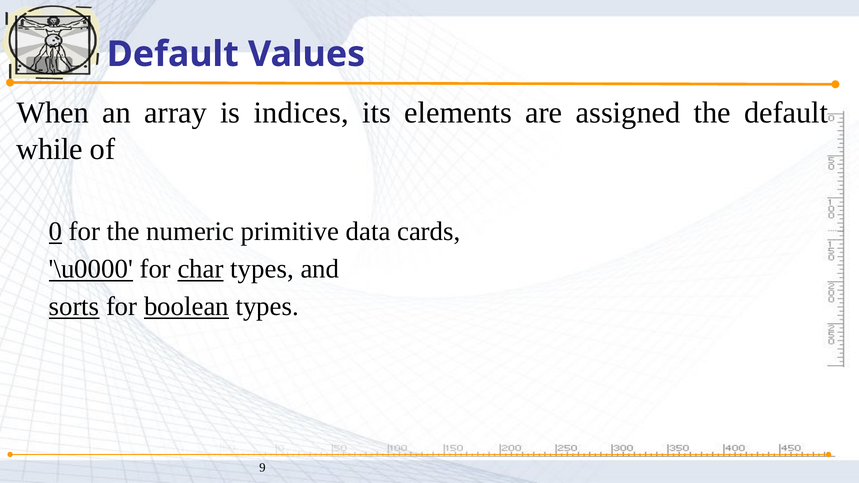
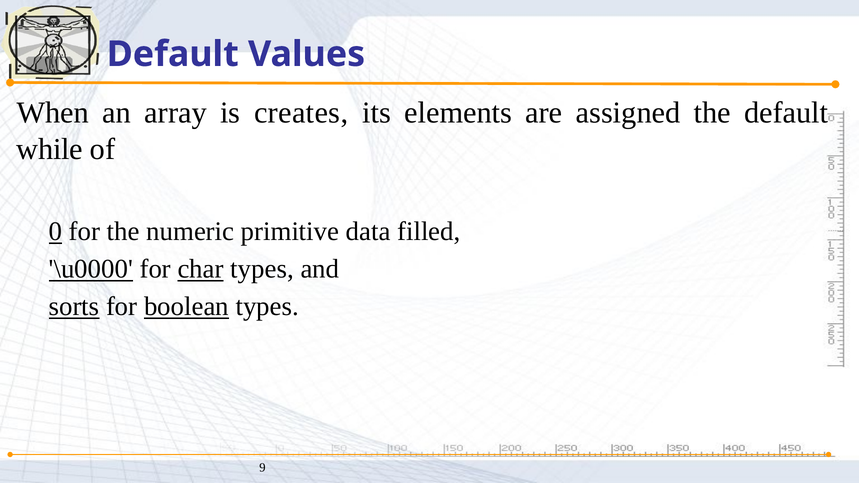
indices: indices -> creates (301, 113)
cards: cards -> filled (429, 232)
